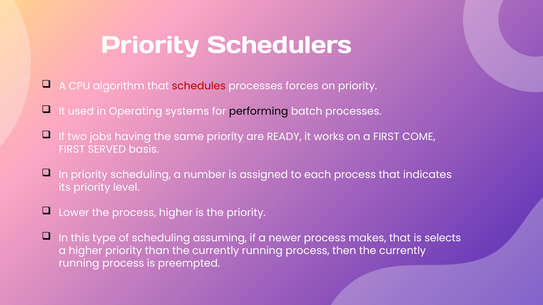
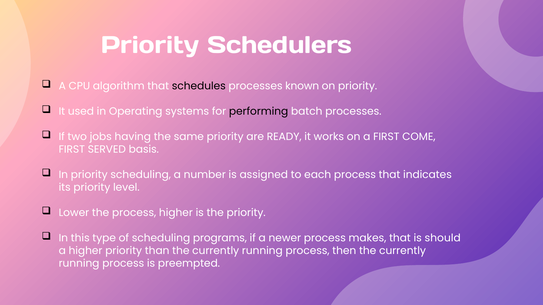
schedules colour: red -> black (199, 86)
forces: forces -> known (302, 86)
assuming: assuming -> programs (220, 238)
selects: selects -> should (443, 238)
